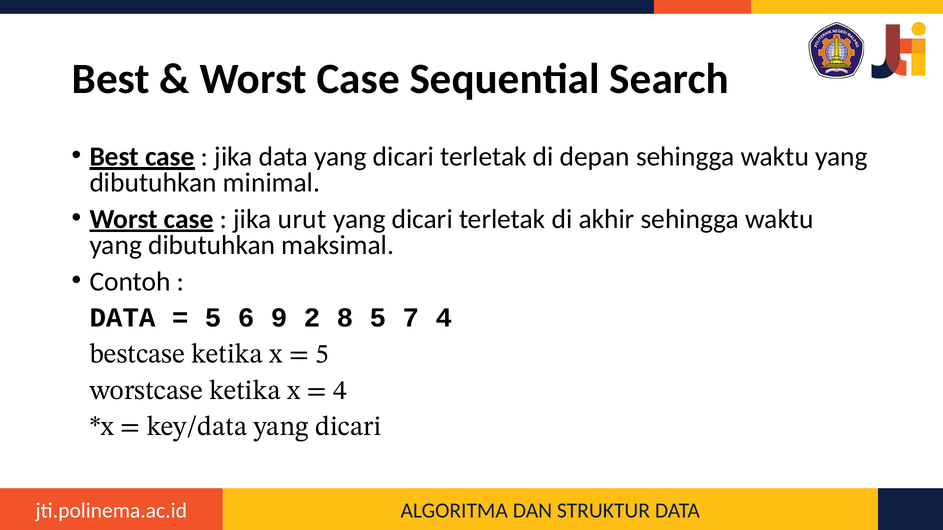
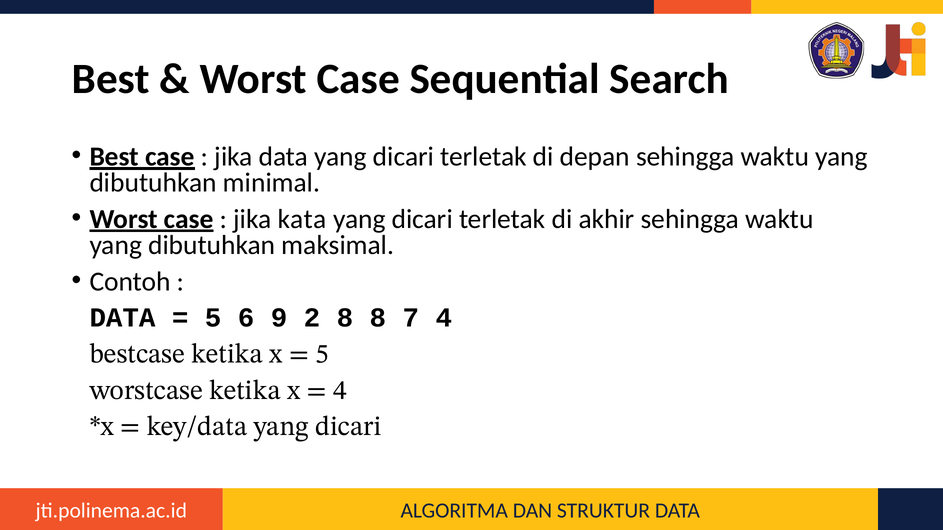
urut: urut -> kata (302, 219)
8 5: 5 -> 8 (378, 318)
